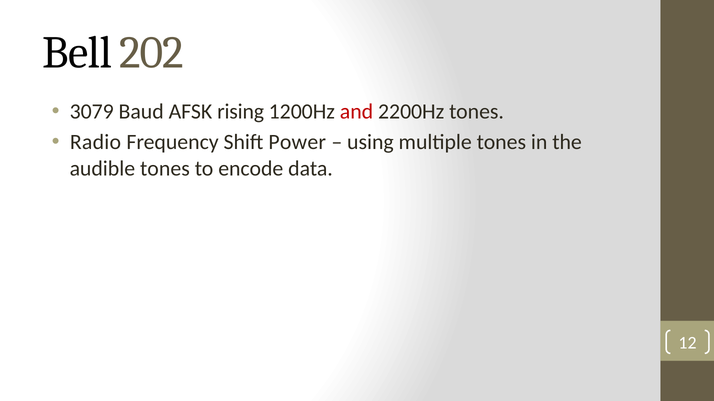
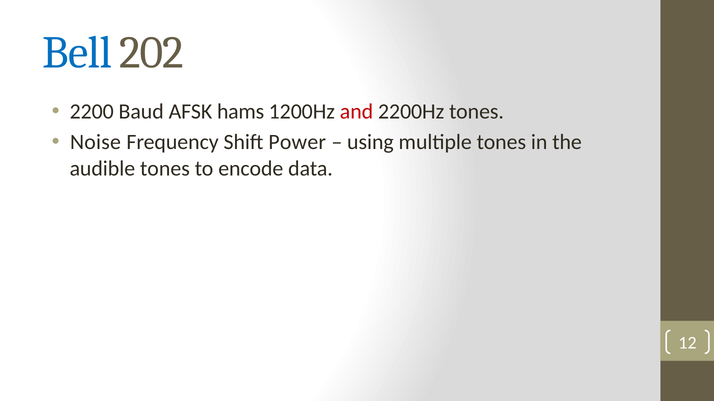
Bell colour: black -> blue (77, 53)
3079: 3079 -> 2200 (92, 112)
rising: rising -> hams (241, 112)
Radio: Radio -> Noise (95, 142)
